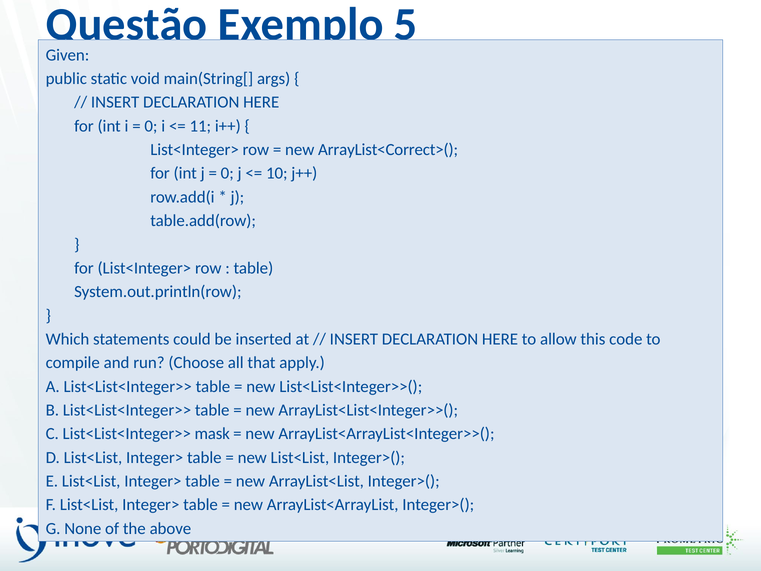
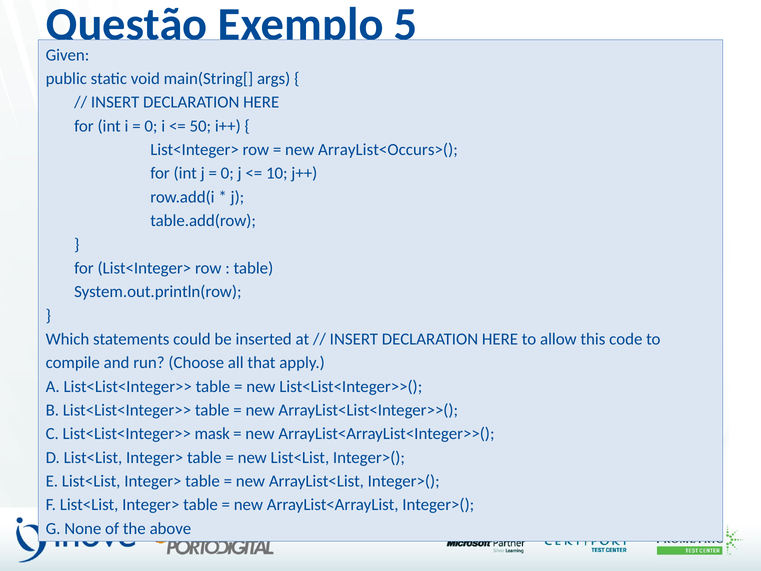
11: 11 -> 50 (200, 126)
ArrayList<Correct>(: ArrayList<Correct>( -> ArrayList<Occurs>( (388, 150)
